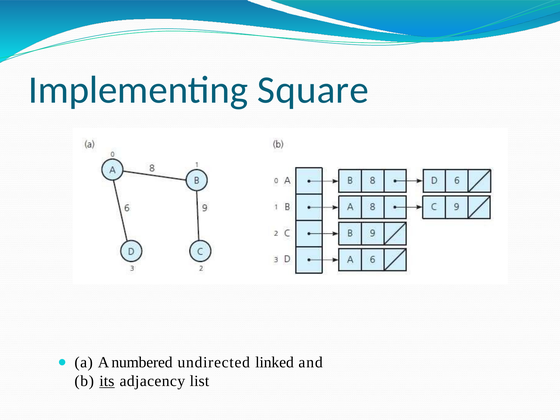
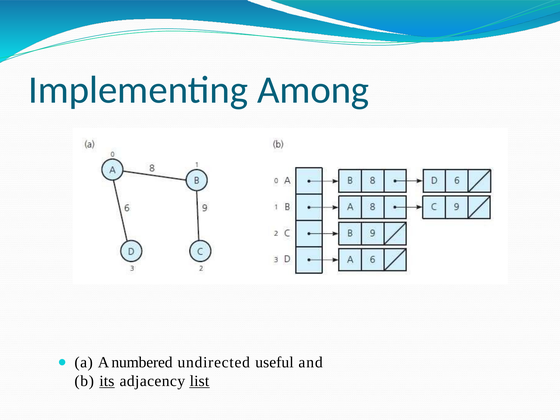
Square: Square -> Among (313, 90)
linked: linked -> useful (274, 362)
list underline: none -> present (199, 381)
